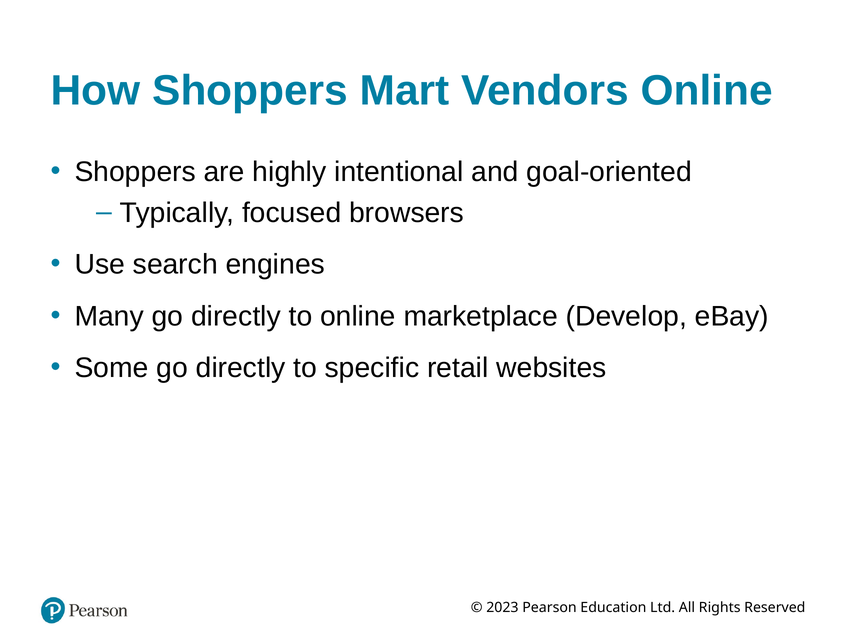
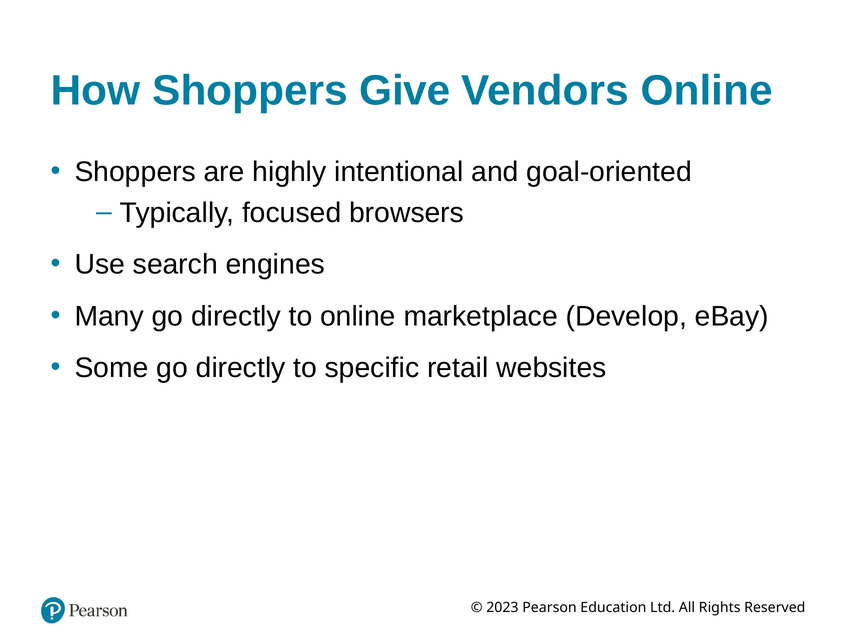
Mart: Mart -> Give (405, 91)
